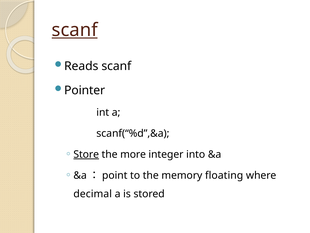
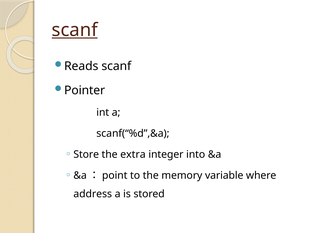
Store underline: present -> none (86, 154)
more: more -> extra (133, 154)
floating: floating -> variable (224, 175)
decimal: decimal -> address (93, 194)
